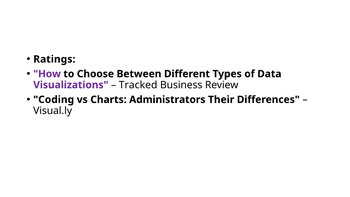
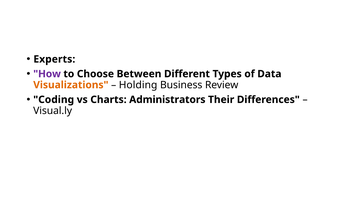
Ratings: Ratings -> Experts (54, 59)
Visualizations colour: purple -> orange (71, 85)
Tracked: Tracked -> Holding (138, 85)
